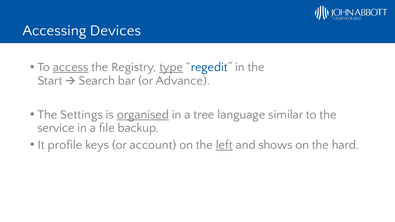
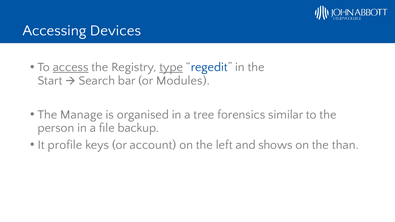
Advance: Advance -> Modules (183, 81)
Settings: Settings -> Manage (81, 115)
organised underline: present -> none (143, 115)
language: language -> forensics (241, 115)
service: service -> person (56, 128)
left underline: present -> none (224, 145)
hard: hard -> than (345, 145)
